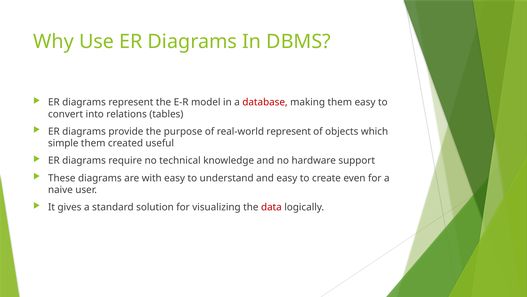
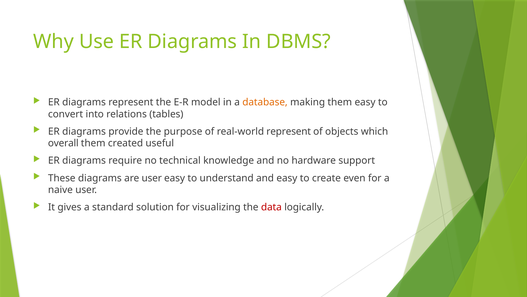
database colour: red -> orange (265, 102)
simple: simple -> overall (63, 143)
are with: with -> user (152, 178)
